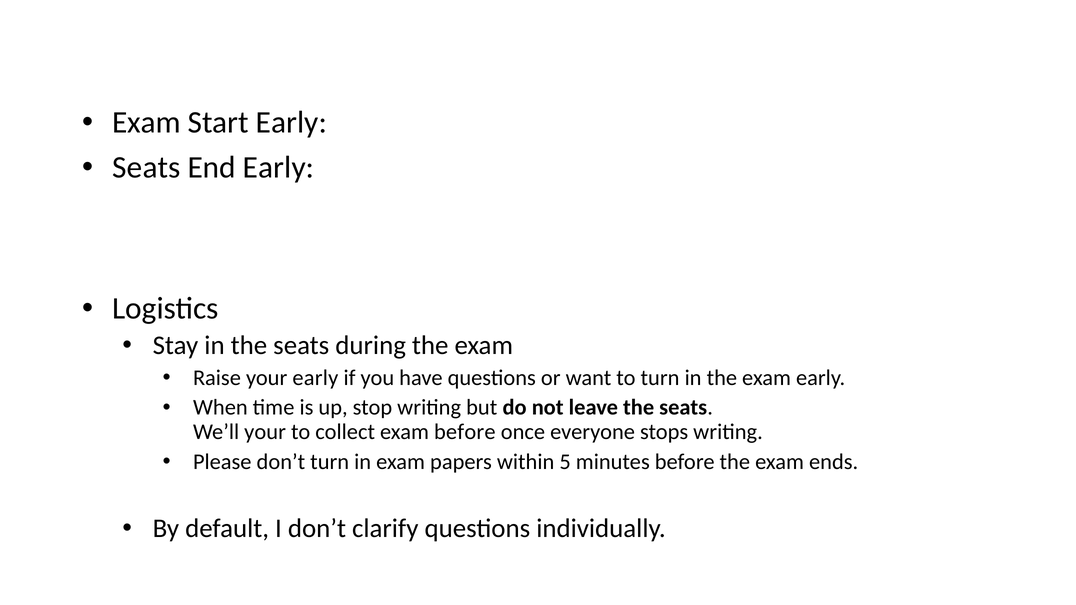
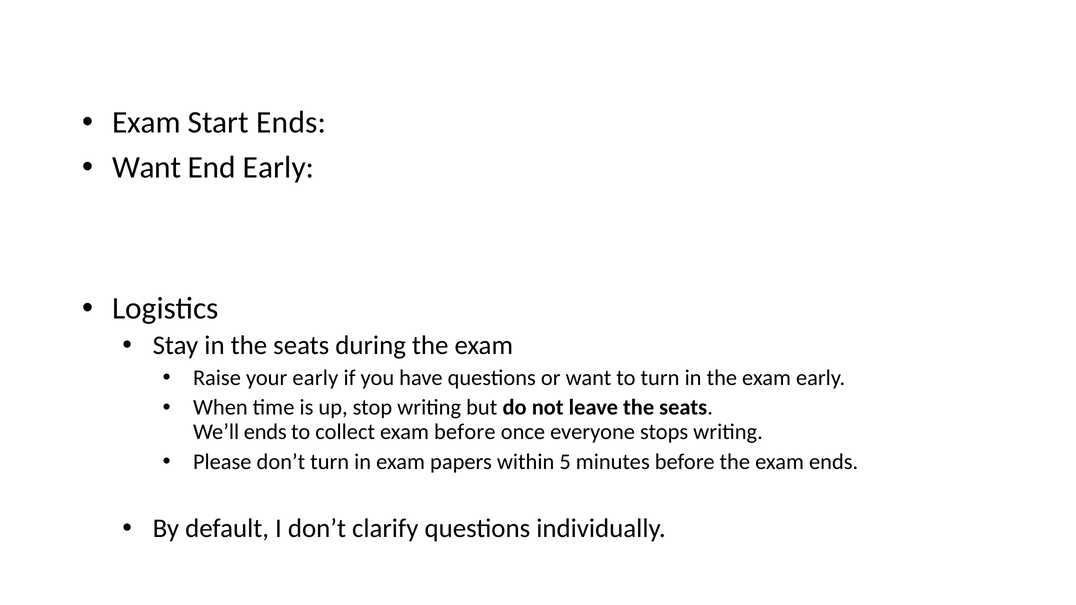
Start Early: Early -> Ends (291, 123)
Seats: Seats -> Want (147, 168)
We’ll your: your -> ends (265, 432)
